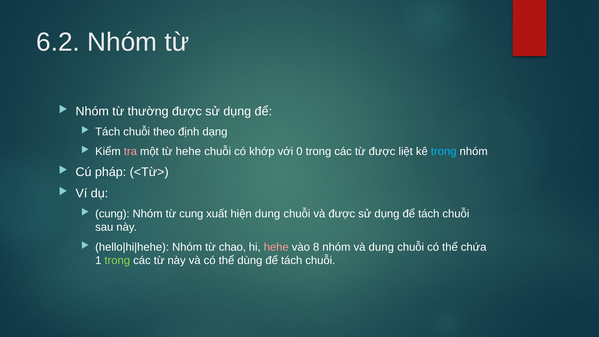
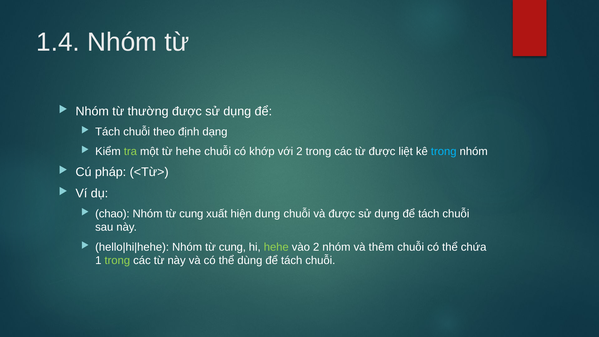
6.2: 6.2 -> 1.4 (58, 42)
tra colour: pink -> light green (130, 152)
với 0: 0 -> 2 (299, 152)
cung: cung -> chao (112, 214)
chao: chao -> cung (232, 247)
hehe colour: pink -> light green (276, 247)
vào 8: 8 -> 2 (316, 247)
và dung: dung -> thêm (381, 247)
